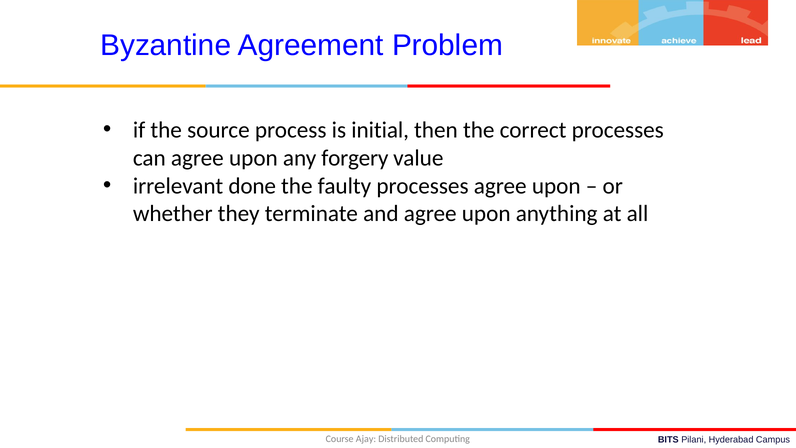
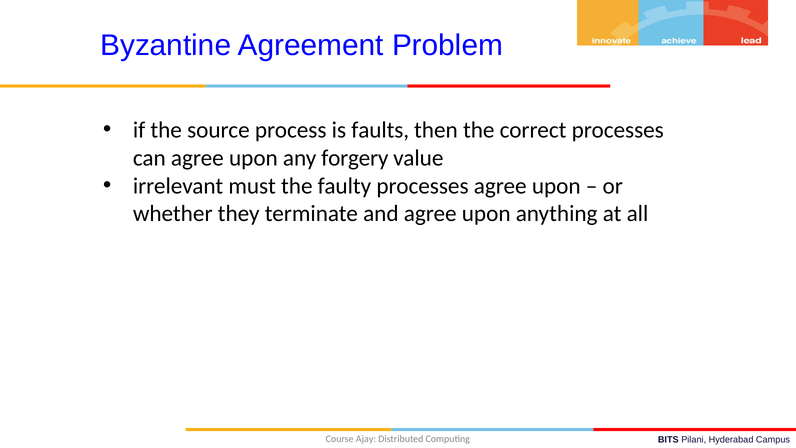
initial: initial -> faults (380, 130)
done: done -> must (252, 186)
